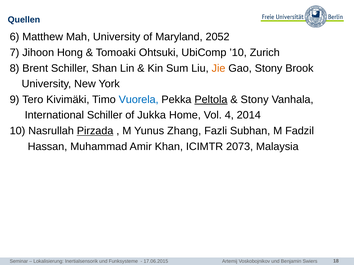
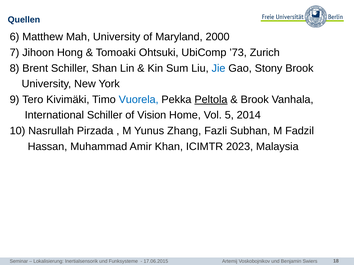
2052: 2052 -> 2000 (218, 37)
’10: ’10 -> ’73 (238, 53)
Jie colour: orange -> blue (219, 68)
Stony: Stony -> Brook (255, 100)
Jukka: Jukka -> Vision (152, 115)
4: 4 -> 5 (229, 115)
Pirzada underline: present -> none (95, 131)
2073: 2073 -> 2023 (240, 147)
